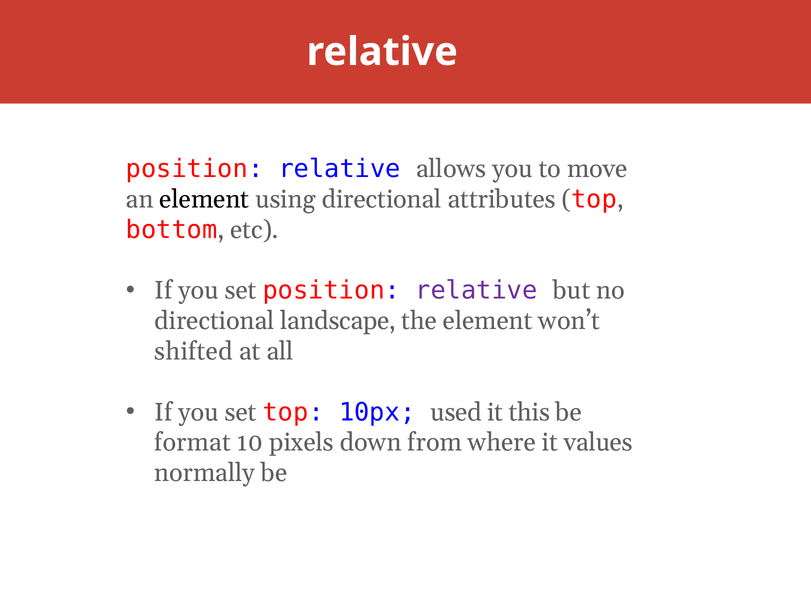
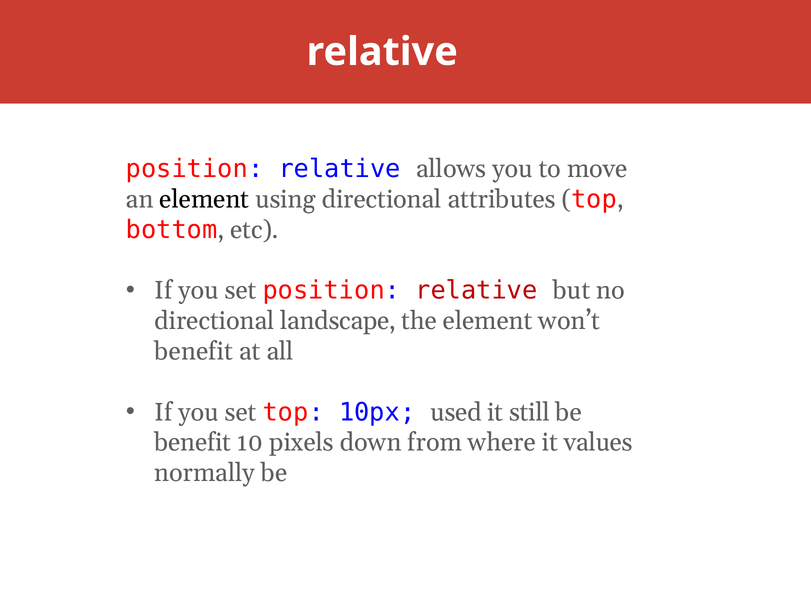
relative colour: purple -> red (476, 291)
shifted: shifted -> benefit (194, 352)
this: this -> still (529, 412)
format: format -> benefit (193, 443)
